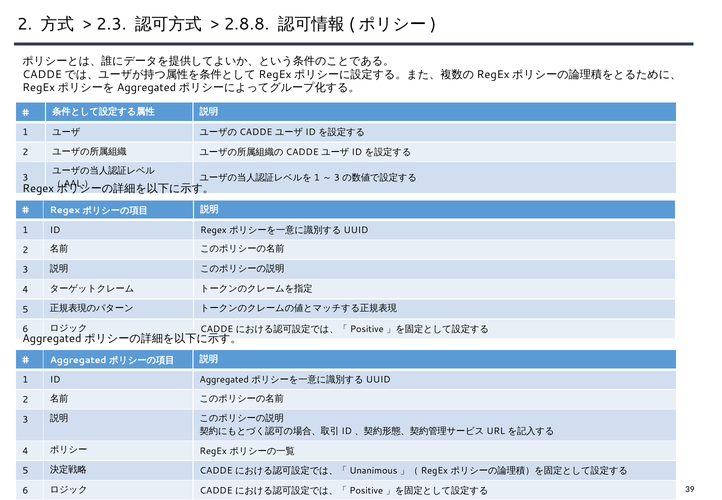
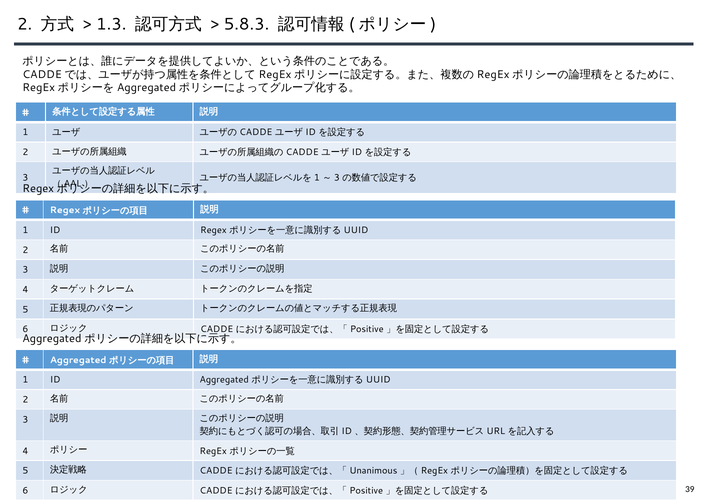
2.3: 2.3 -> 1.3 (111, 24)
2.8.8: 2.8.8 -> 5.8.3 (247, 24)
